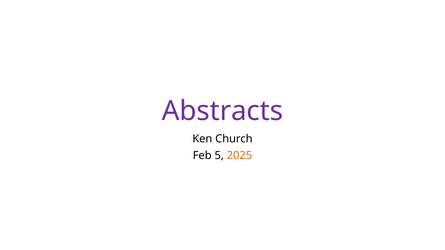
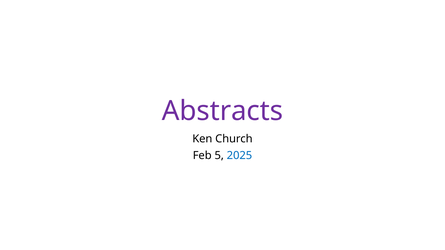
2025 colour: orange -> blue (239, 156)
